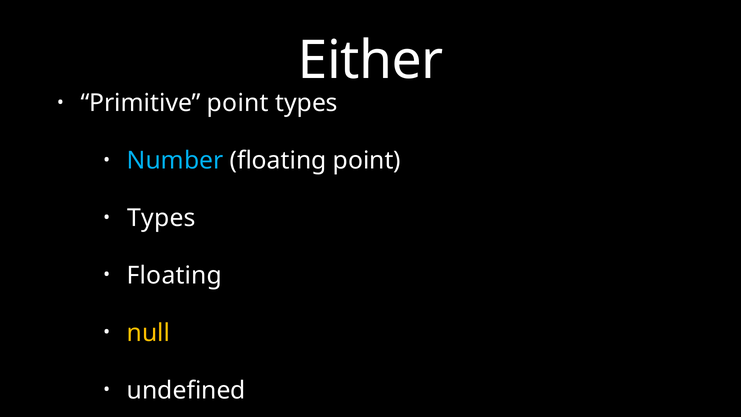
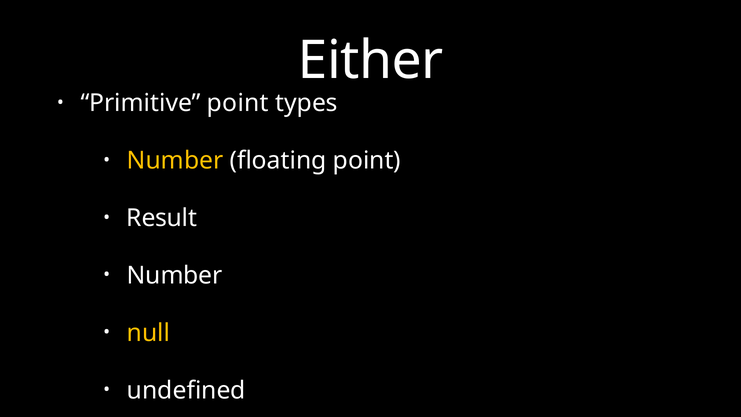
Number colour: light blue -> yellow (175, 161)
Types: Types -> Result (162, 218)
Floating: Floating -> Number (175, 275)
